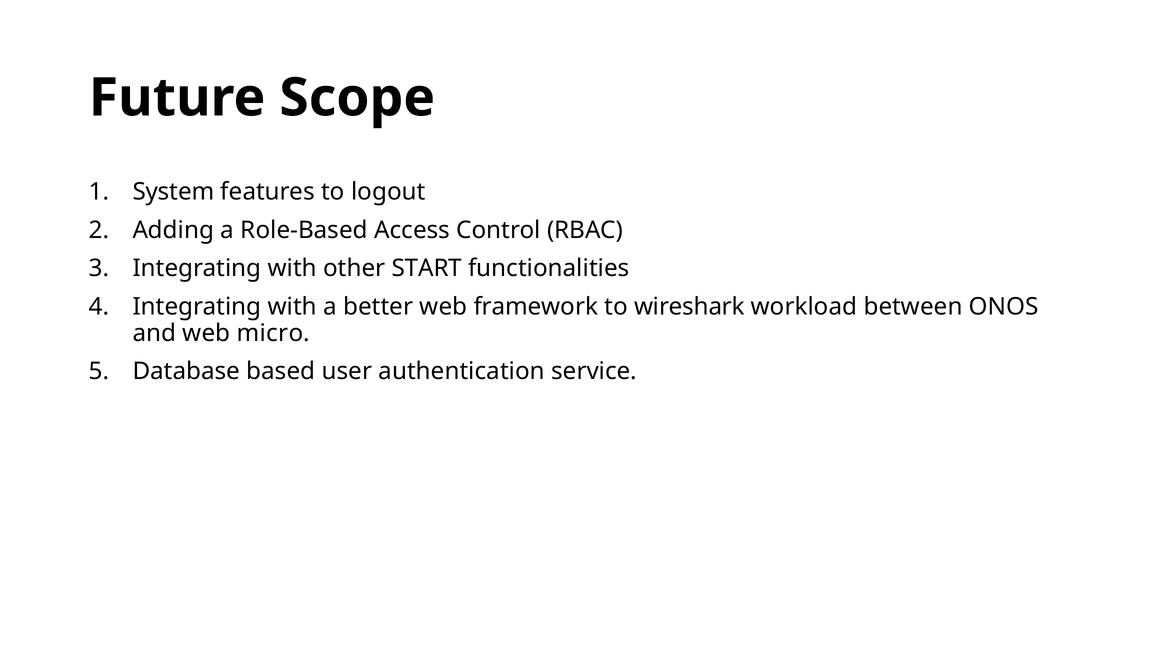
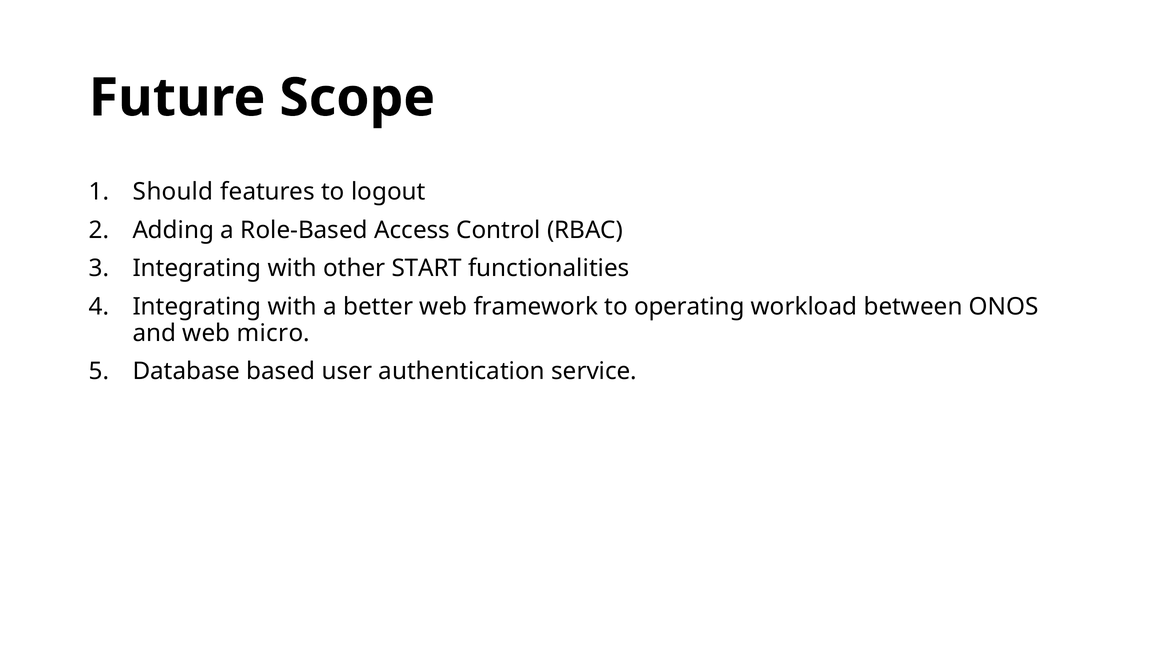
System: System -> Should (173, 192)
wireshark: wireshark -> operating (689, 307)
